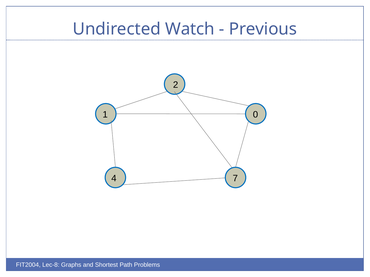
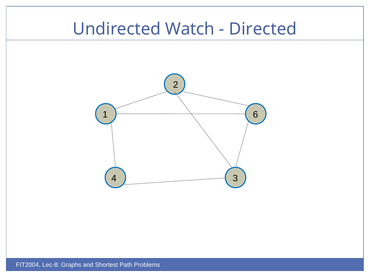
Previous: Previous -> Directed (263, 29)
0: 0 -> 6 (255, 115)
7: 7 -> 3 (235, 179)
